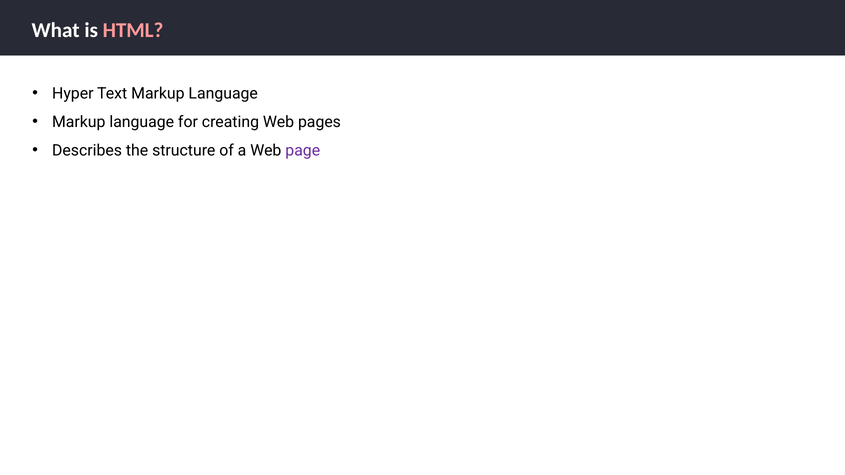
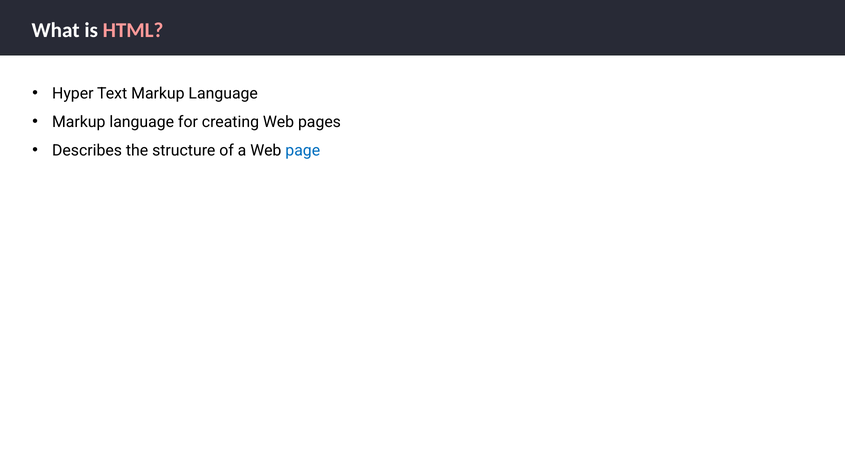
page colour: purple -> blue (303, 151)
